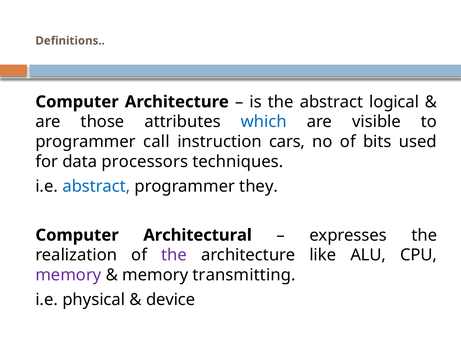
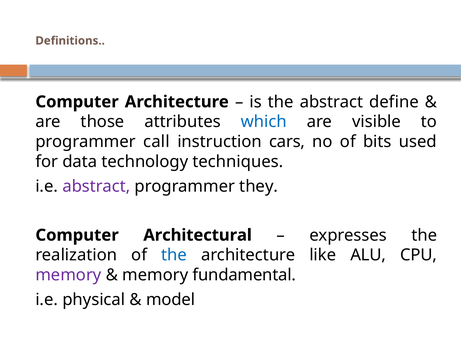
logical: logical -> define (394, 102)
processors: processors -> technology (145, 162)
abstract colour: blue -> purple (96, 186)
the colour: purple -> blue (174, 255)
transmitting: transmitting -> fundamental (244, 275)
device: device -> model (171, 299)
